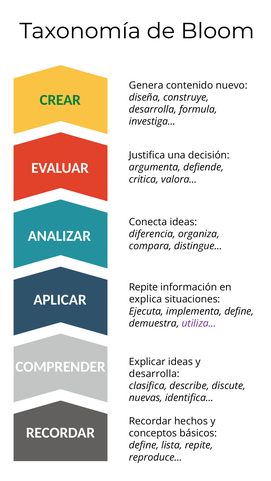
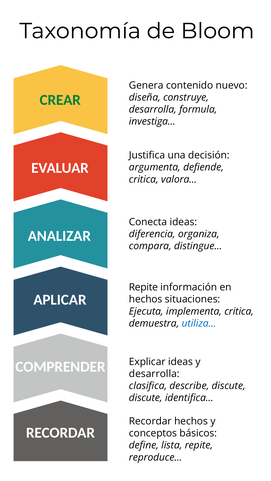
explica: explica -> hechos (146, 300)
implementa define: define -> critica (239, 312)
utiliza… colour: purple -> blue (199, 324)
nuevas: nuevas -> discute (146, 399)
